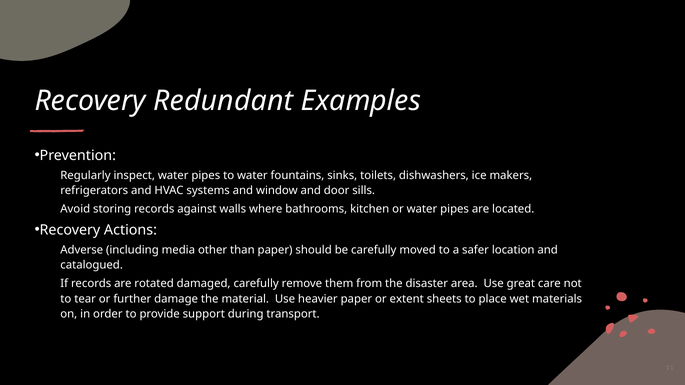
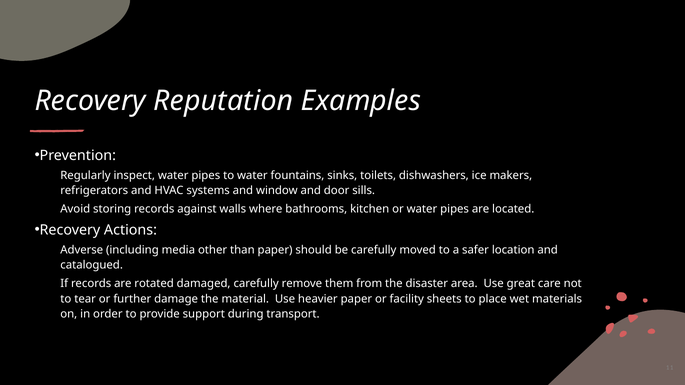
Redundant: Redundant -> Reputation (223, 101)
extent: extent -> facility (407, 299)
